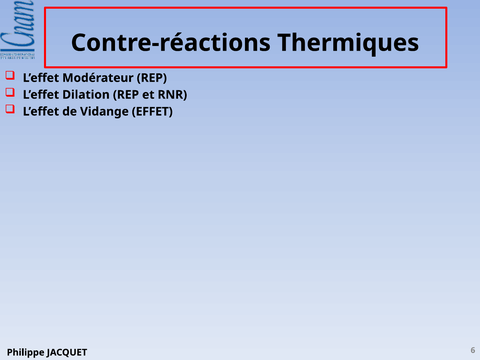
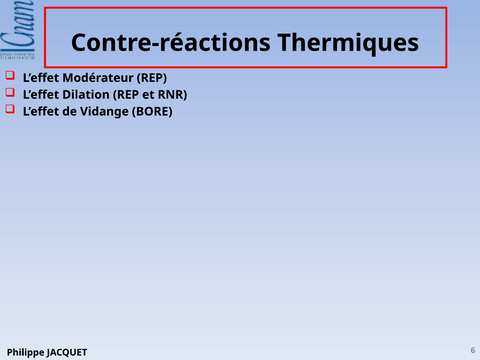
EFFET: EFFET -> BORE (152, 112)
